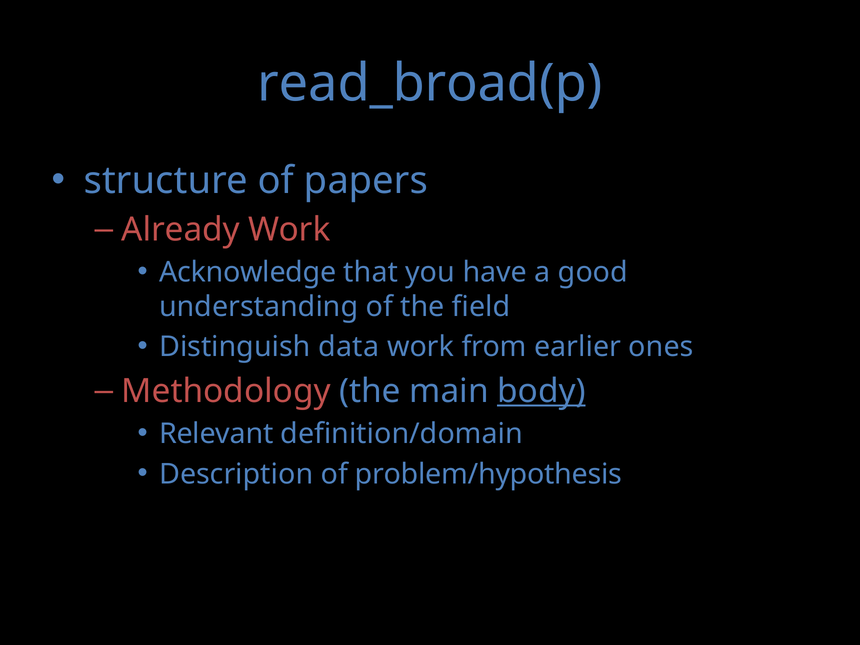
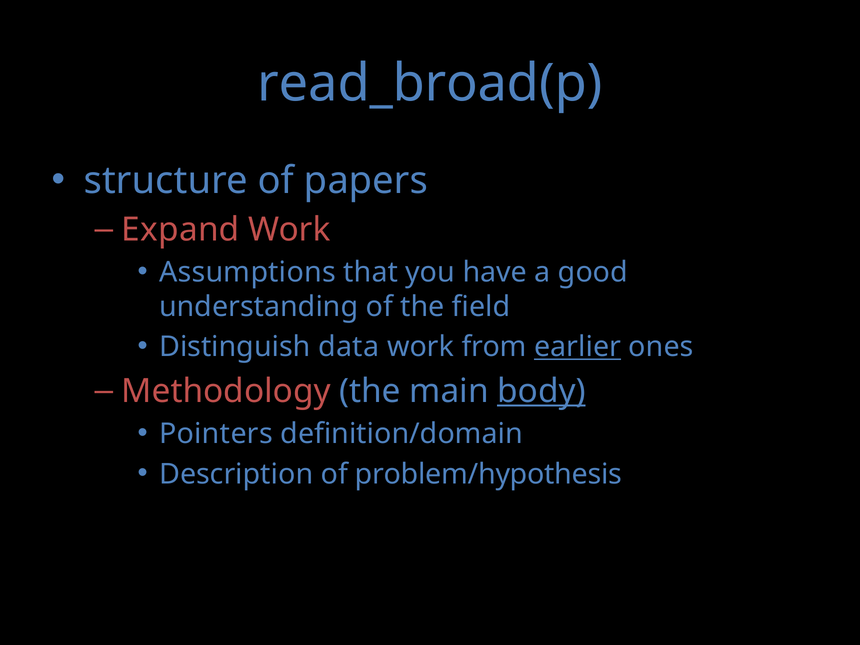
Already: Already -> Expand (181, 230)
Acknowledge: Acknowledge -> Assumptions (247, 272)
earlier underline: none -> present (578, 347)
Relevant: Relevant -> Pointers (216, 434)
